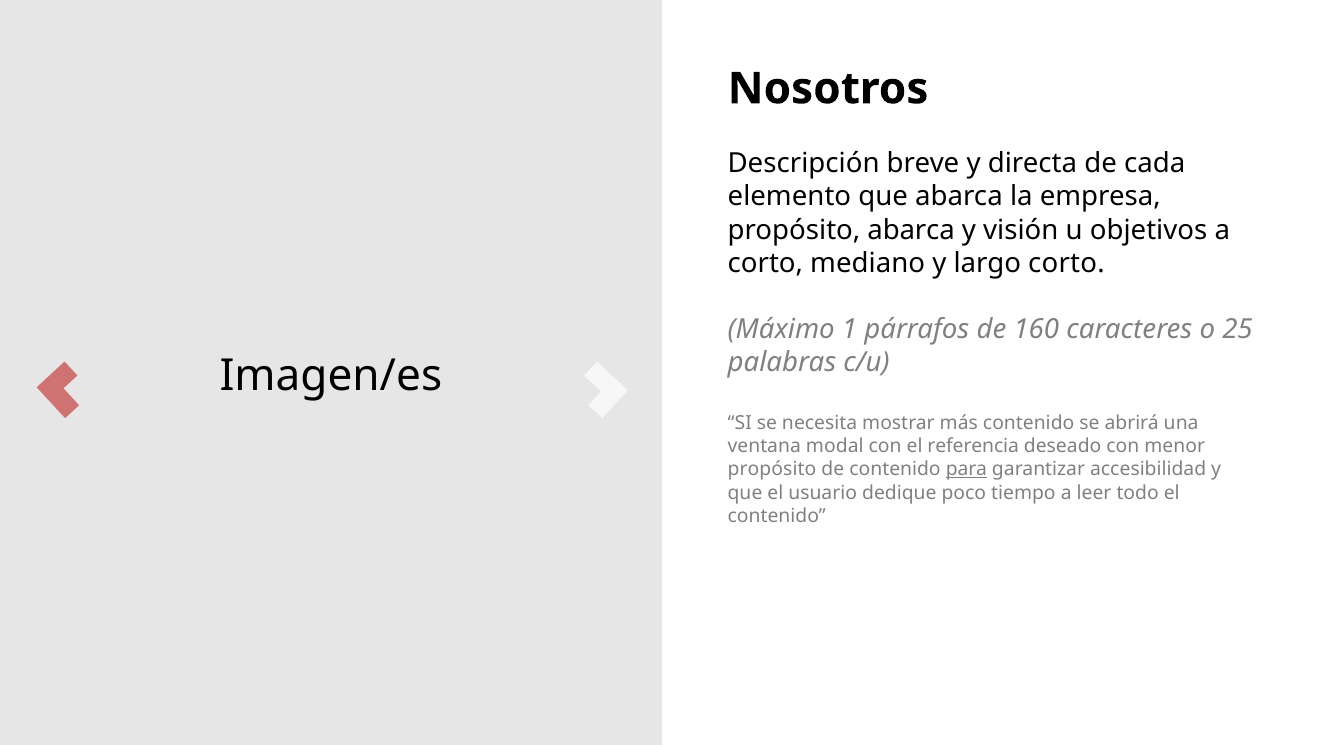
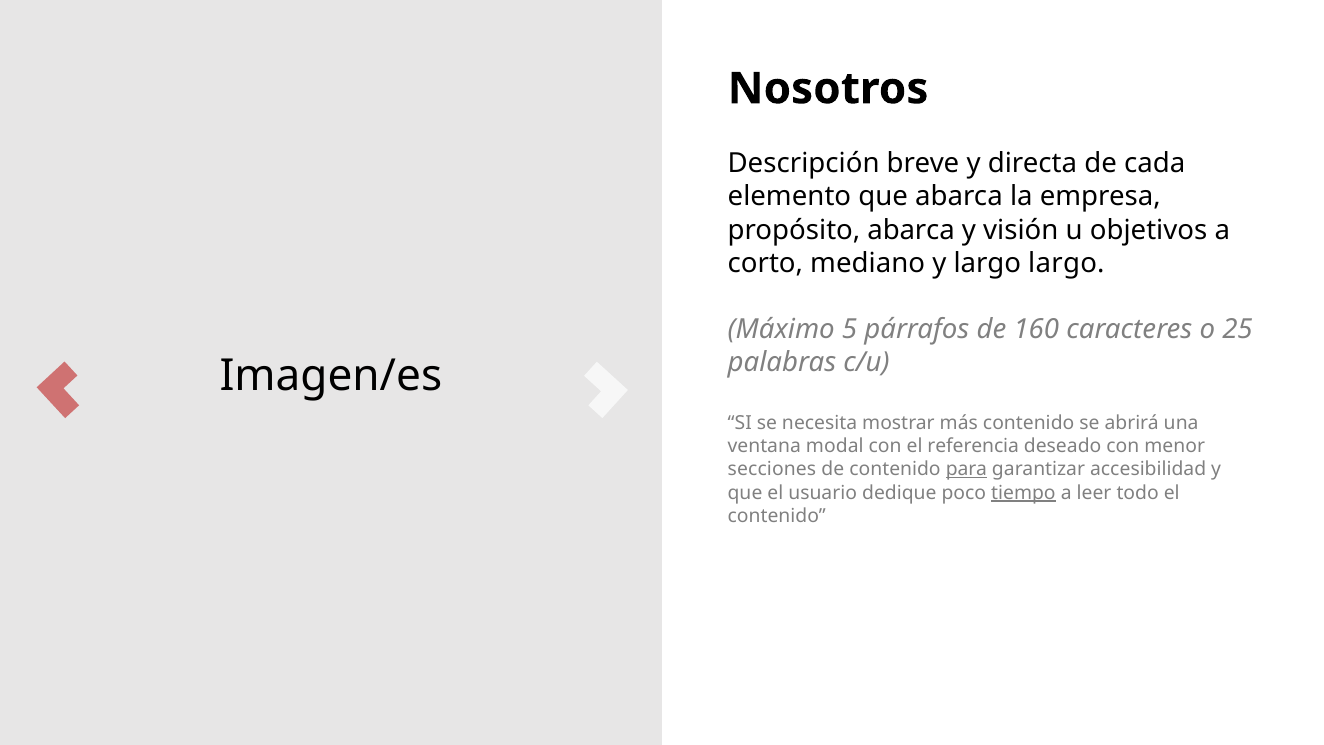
largo corto: corto -> largo (1066, 263)
1: 1 -> 5 (850, 329)
propósito: propósito -> secciones (772, 469)
tiempo underline: none -> present (1023, 493)
